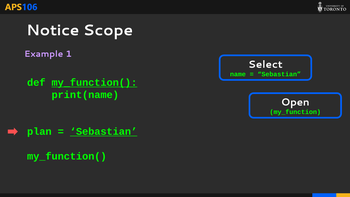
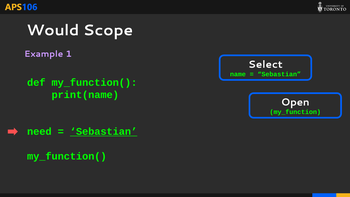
Notice: Notice -> Would (53, 30)
my_function( underline: present -> none (94, 83)
plan: plan -> need (39, 132)
